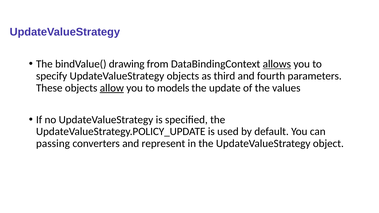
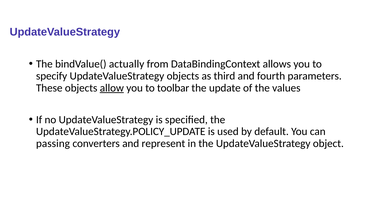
drawing: drawing -> actually (127, 64)
allows underline: present -> none (277, 64)
models: models -> toolbar (173, 88)
